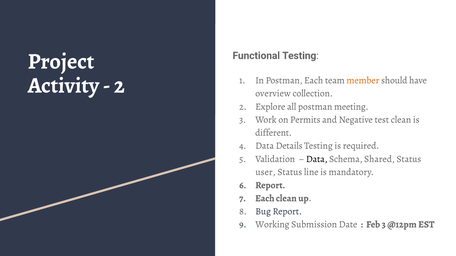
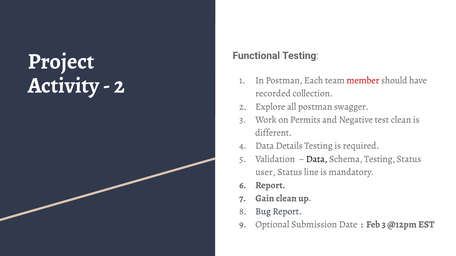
member colour: orange -> red (363, 81)
overview: overview -> recorded (273, 94)
meeting: meeting -> swagger (351, 107)
Schema Shared: Shared -> Testing (380, 159)
Each: Each -> Gain (265, 199)
Working: Working -> Optional (272, 225)
